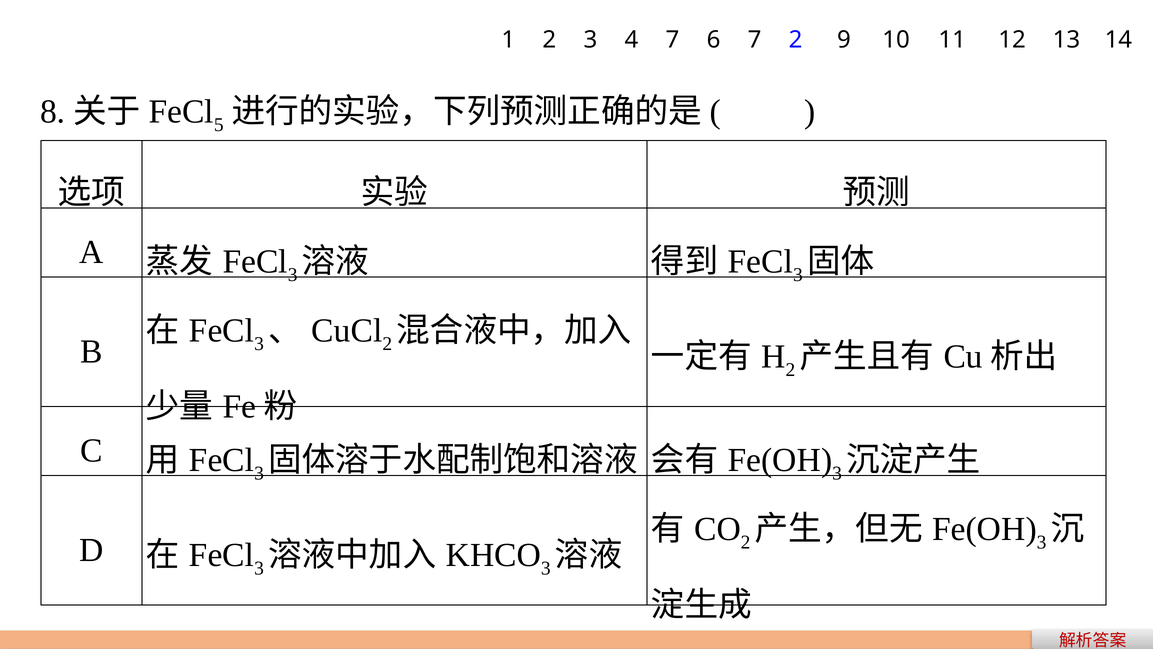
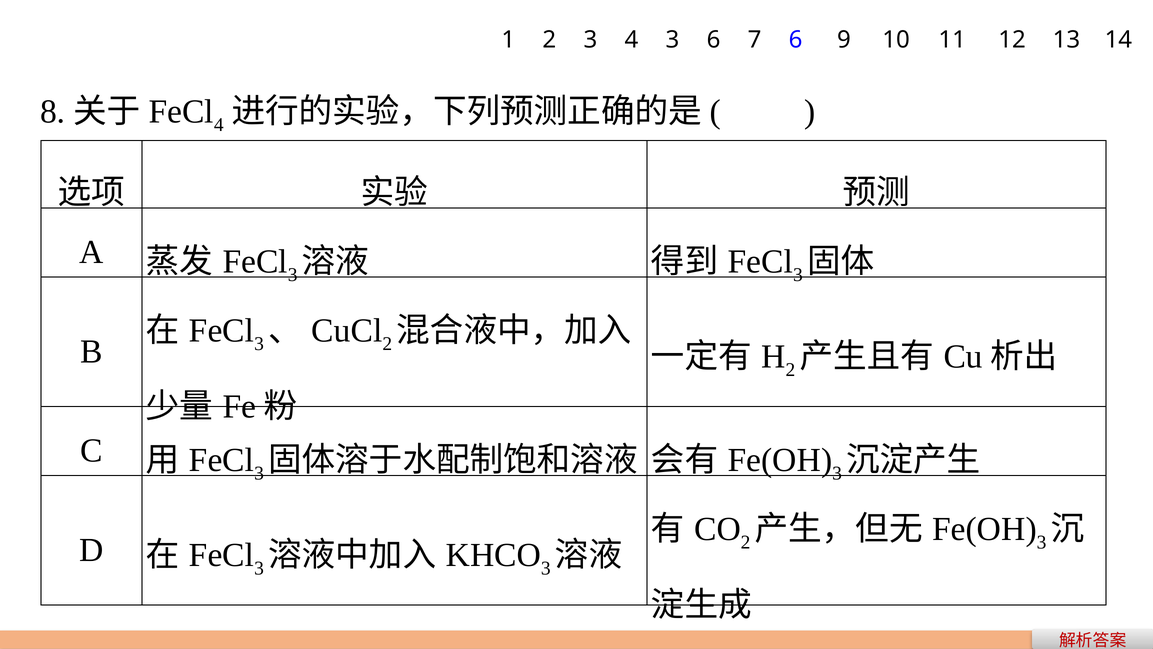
4 7: 7 -> 3 (672, 40)
7 2: 2 -> 6 (796, 40)
5: 5 -> 4 (219, 125)
